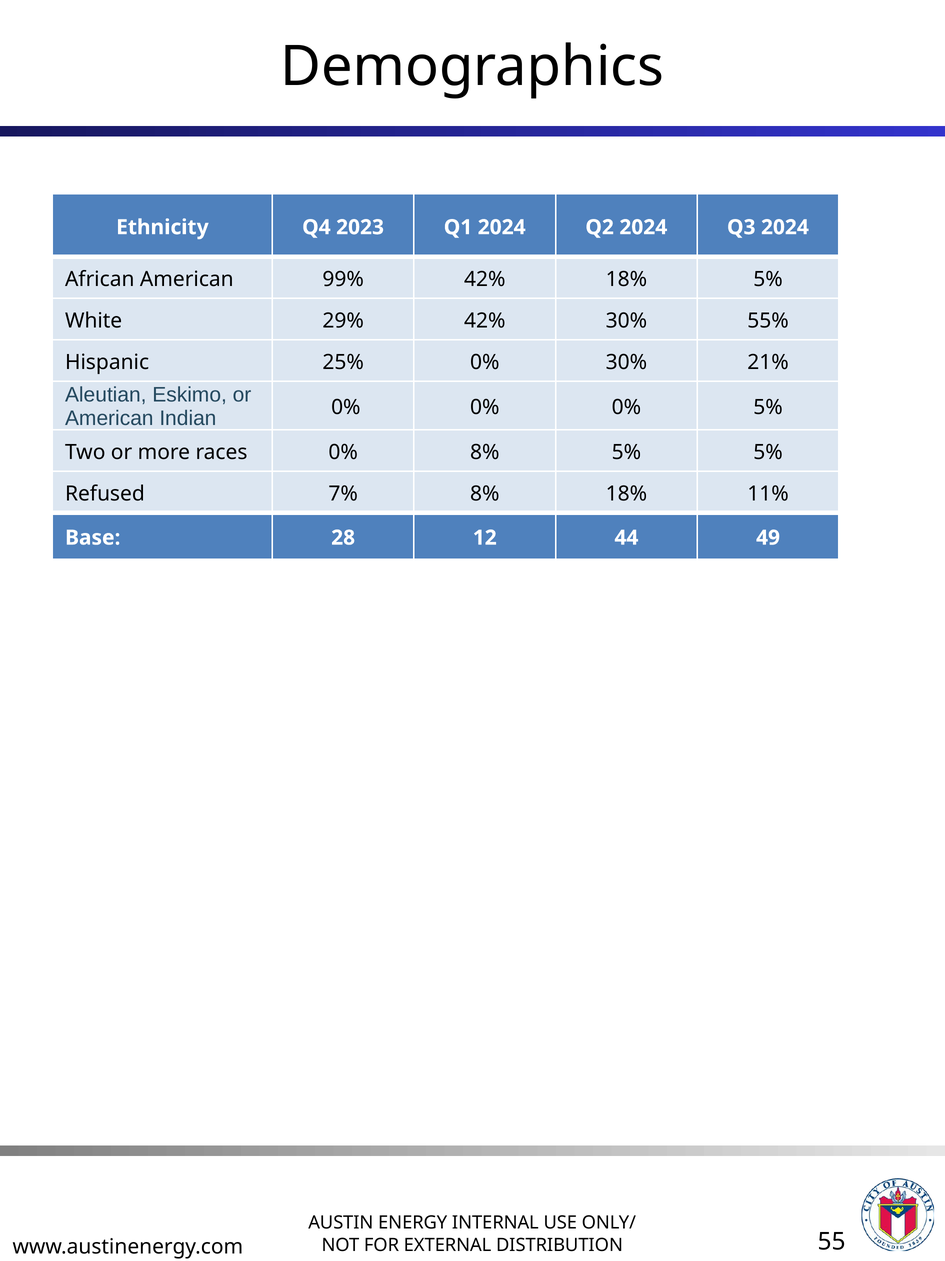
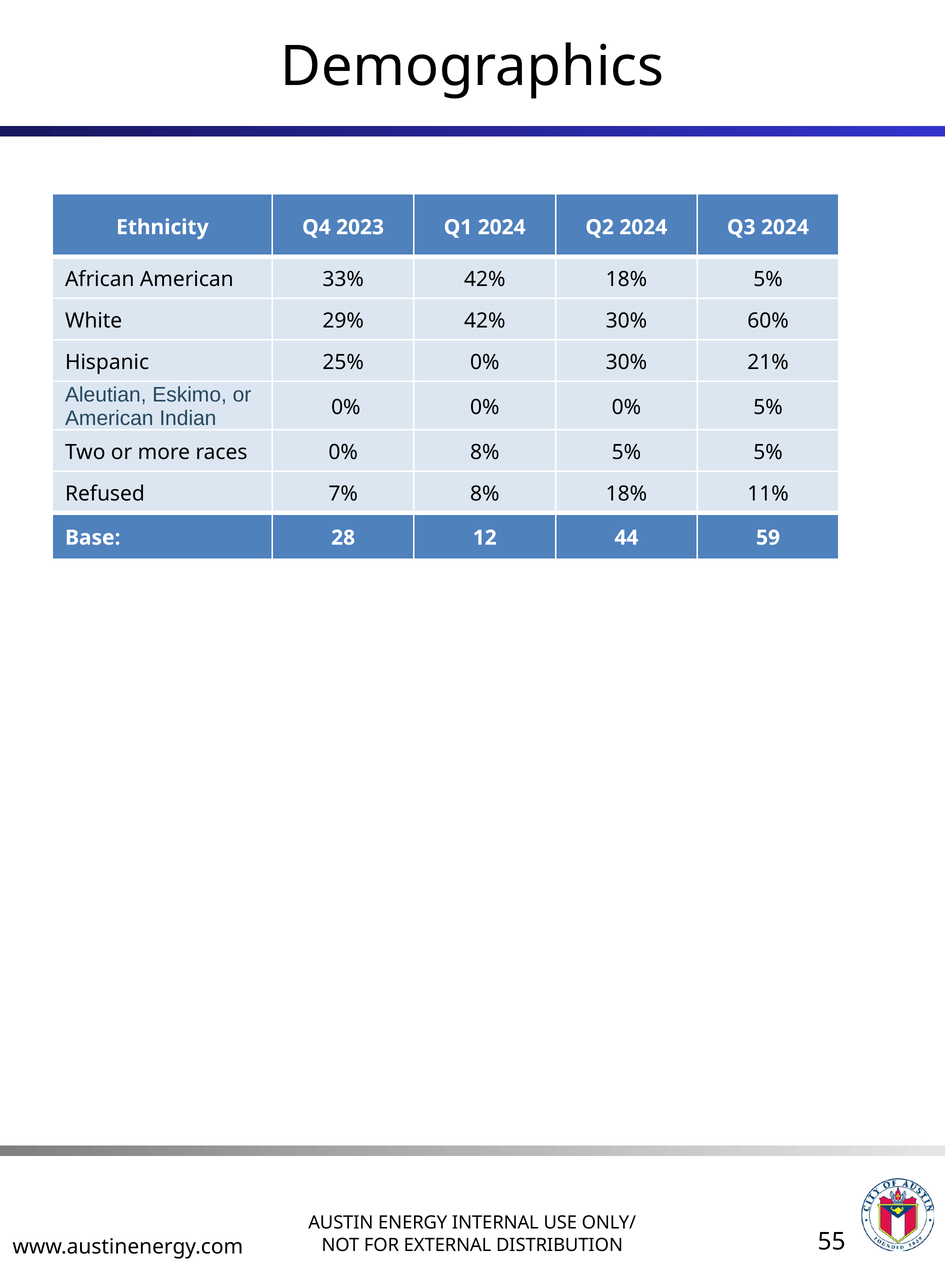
99%: 99% -> 33% (343, 279)
55%: 55% -> 60% (768, 321)
49: 49 -> 59 (768, 537)
